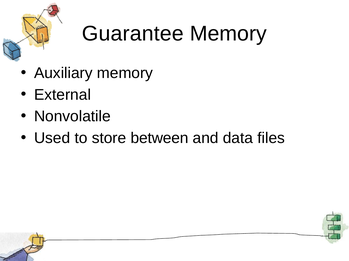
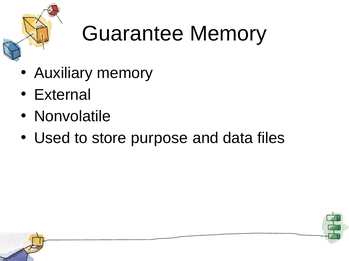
between: between -> purpose (159, 138)
